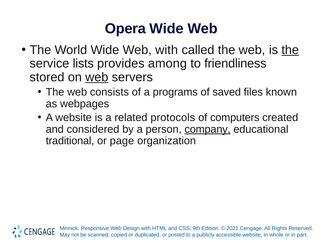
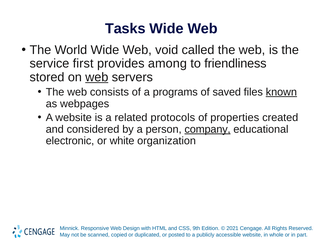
Opera: Opera -> Tasks (125, 29)
Web with: with -> void (167, 50)
the underline: present -> none (290, 50)
lists: lists -> first (83, 63)
known underline: none -> present (281, 92)
computers: computers -> properties (235, 117)
traditional: traditional -> electronic (70, 140)
page: page -> white (122, 140)
